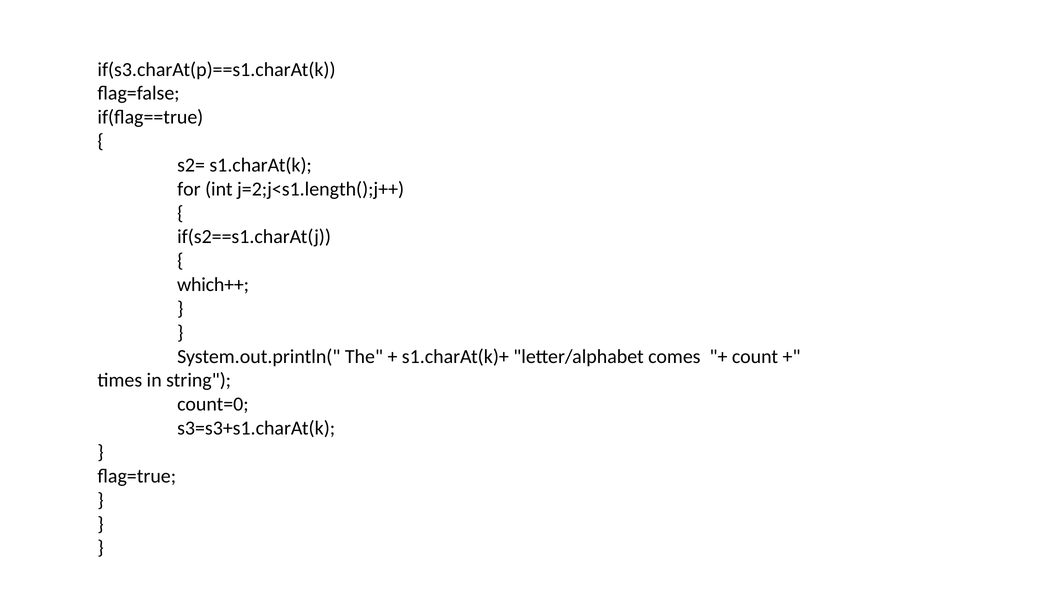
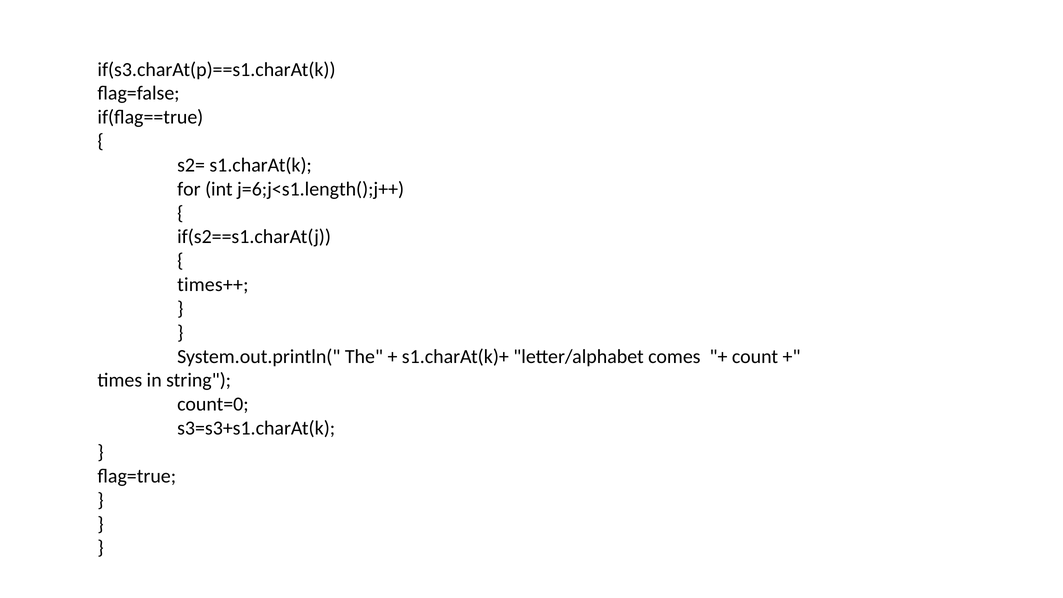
j=2;j<s1.length();j++: j=2;j<s1.length();j++ -> j=6;j<s1.length();j++ (321, 189)
which++: which++ -> times++ (213, 285)
